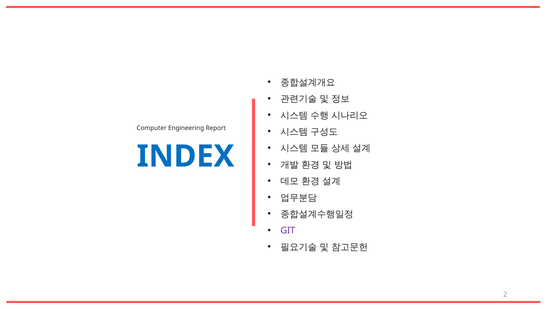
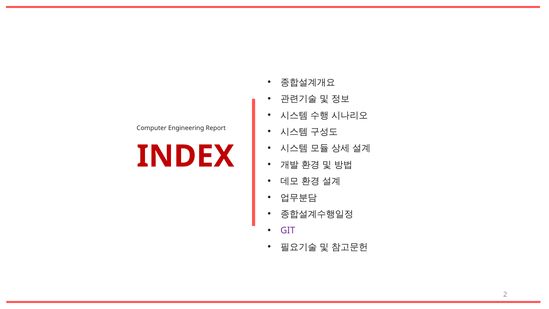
INDEX colour: blue -> red (185, 156)
